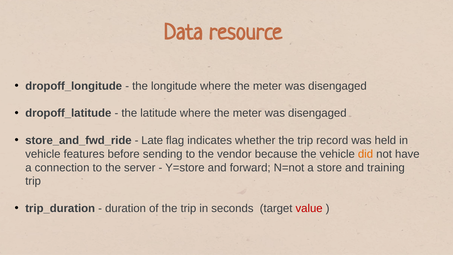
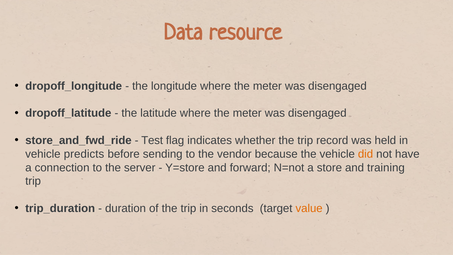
Late: Late -> Test (152, 140)
features: features -> predicts (84, 154)
value colour: red -> orange (309, 208)
